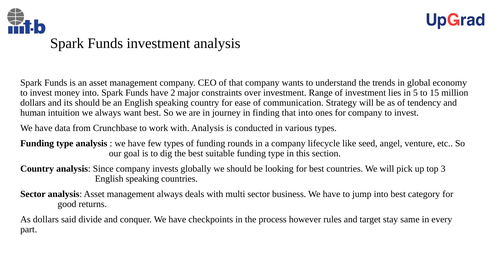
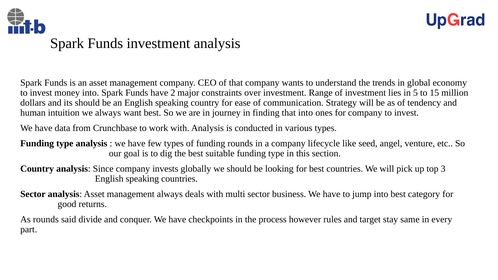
As dollars: dollars -> rounds (46, 220)
